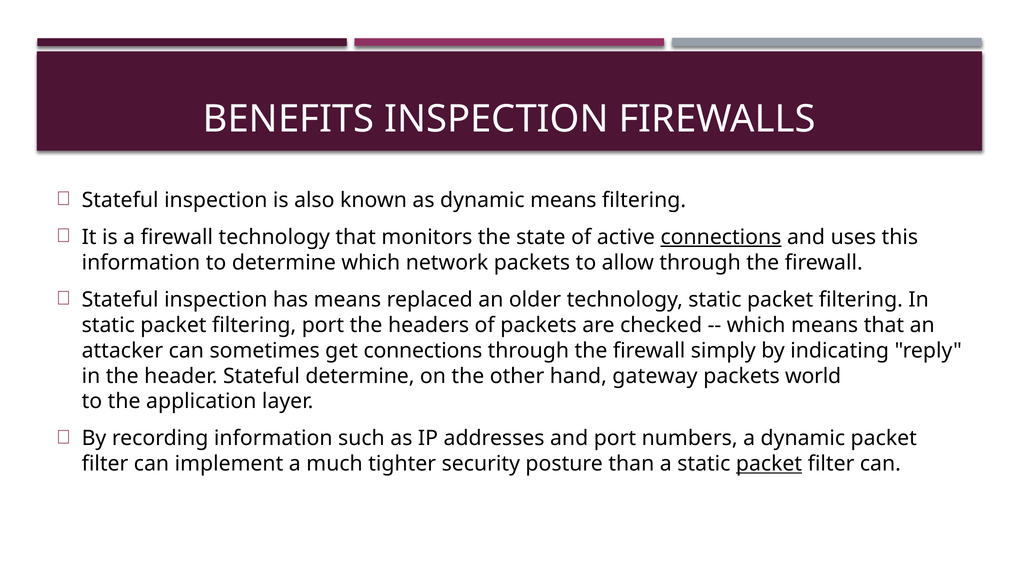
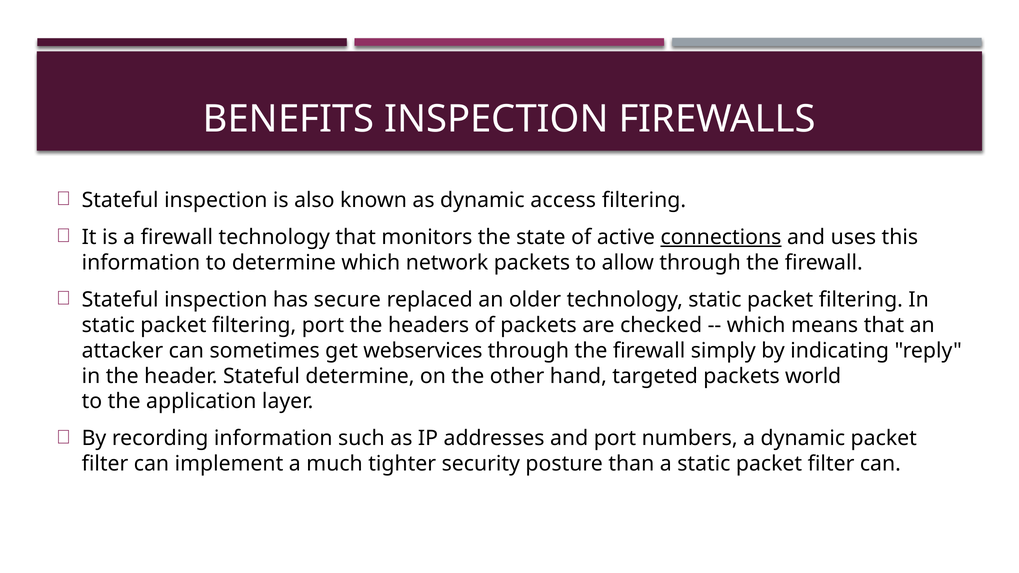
dynamic means: means -> access (563, 200)
has means: means -> secure (347, 300)
get connections: connections -> webservices (423, 351)
gateway: gateway -> targeted (655, 376)
packet underline: present -> none (769, 464)
